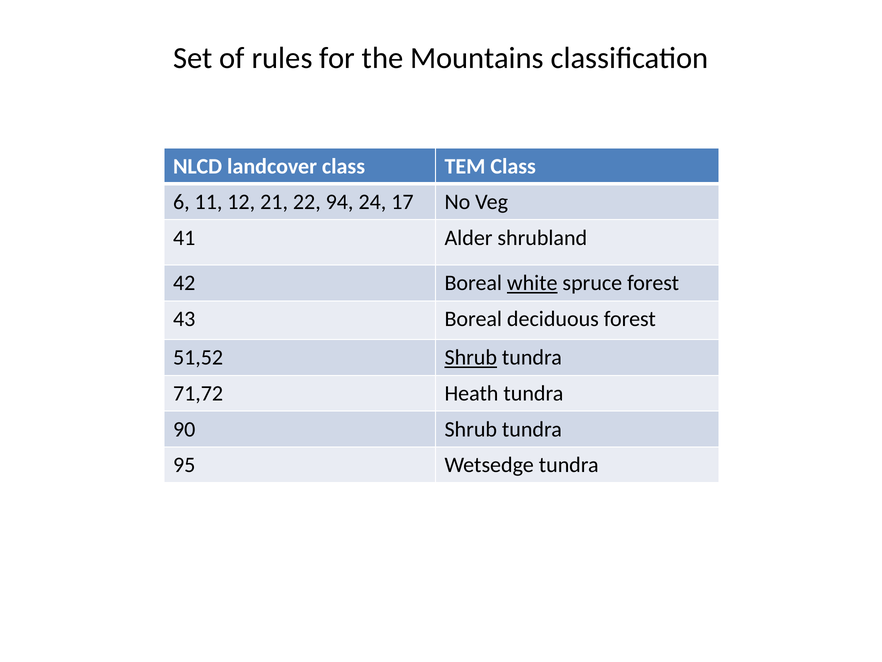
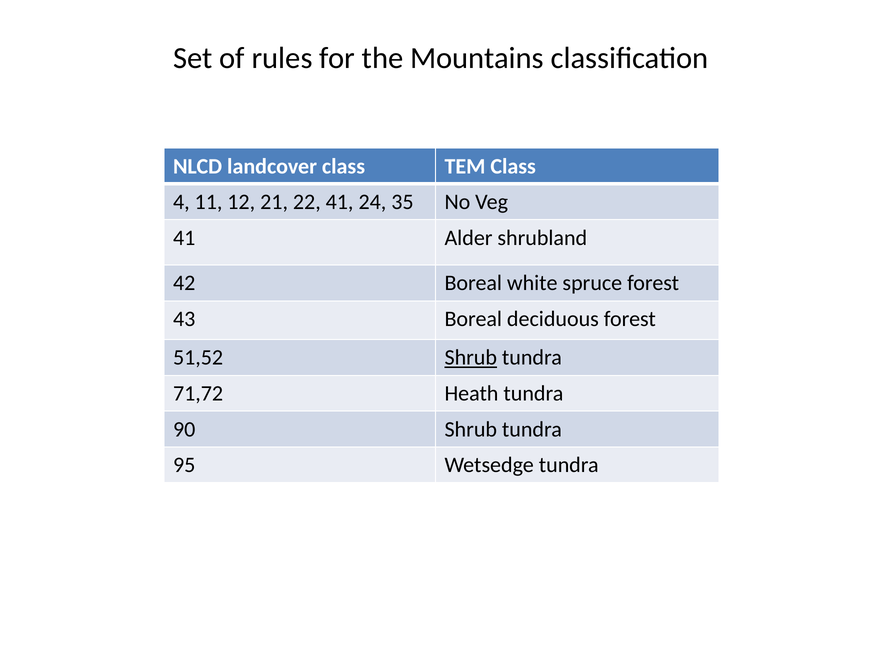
6: 6 -> 4 (181, 202)
22 94: 94 -> 41 (340, 202)
17: 17 -> 35 (402, 202)
white underline: present -> none (532, 283)
